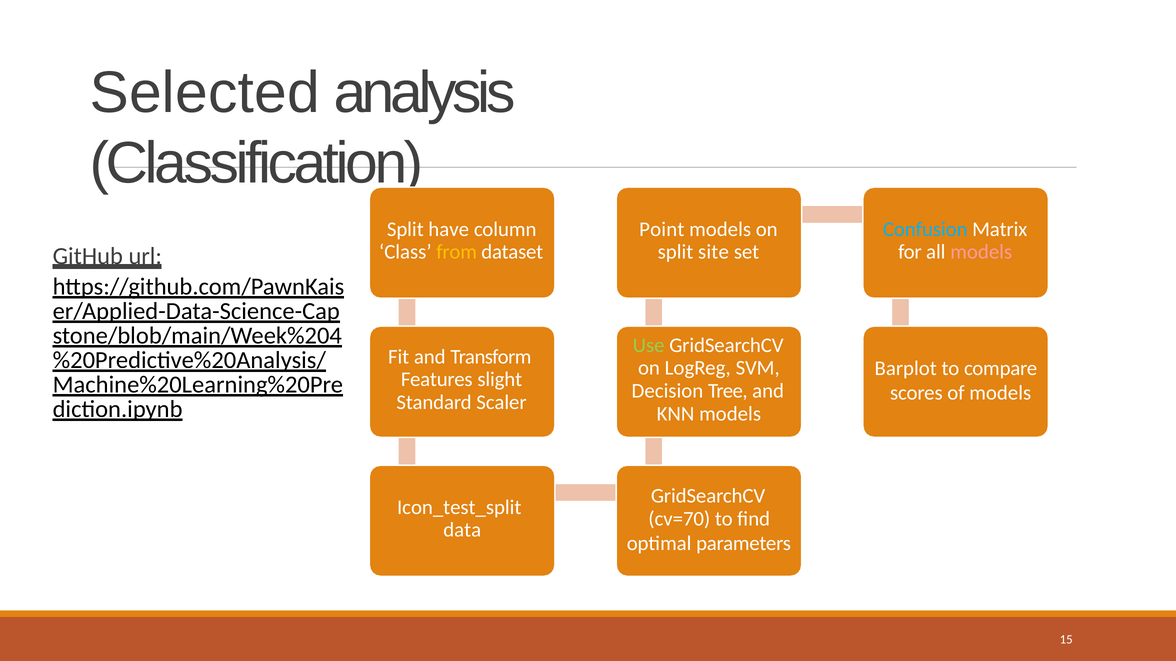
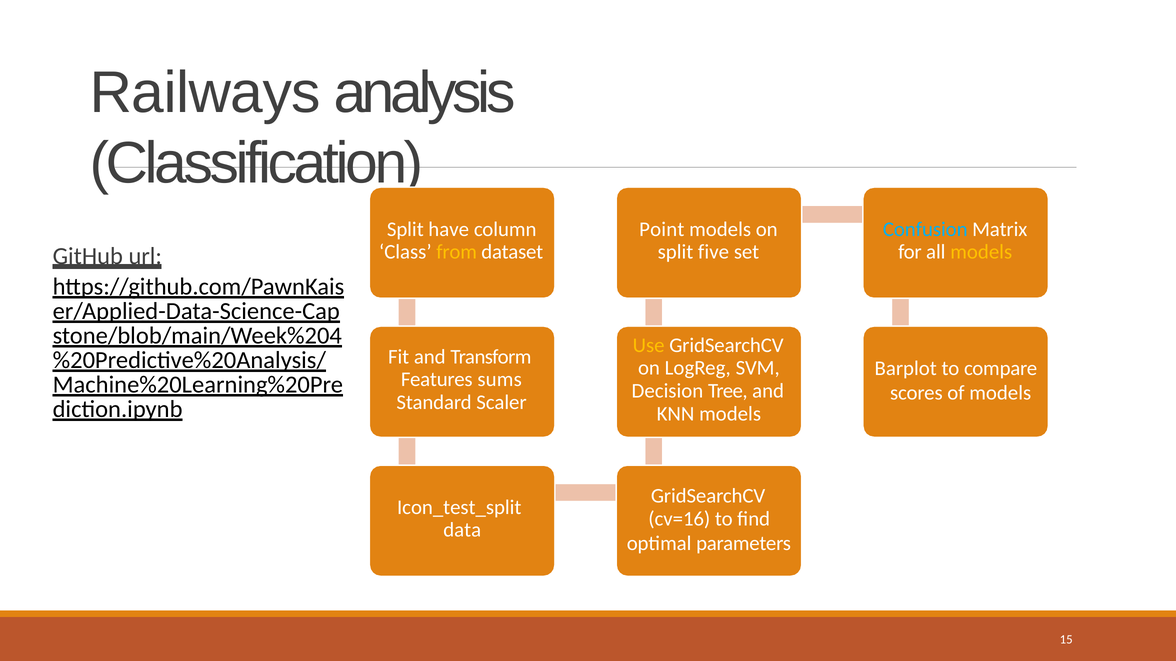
Selected: Selected -> Railways (205, 93)
site: site -> five (714, 252)
models colour: pink -> yellow (981, 252)
Use colour: light green -> yellow (649, 346)
slight: slight -> sums (500, 380)
cv=70: cv=70 -> cv=16 (679, 519)
